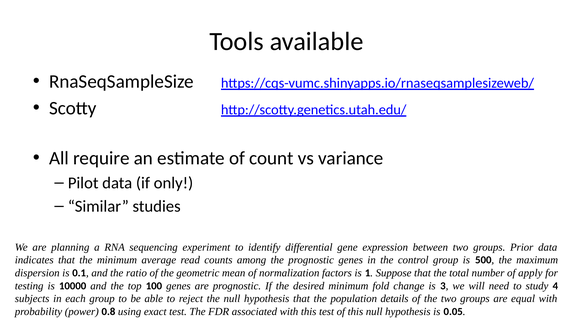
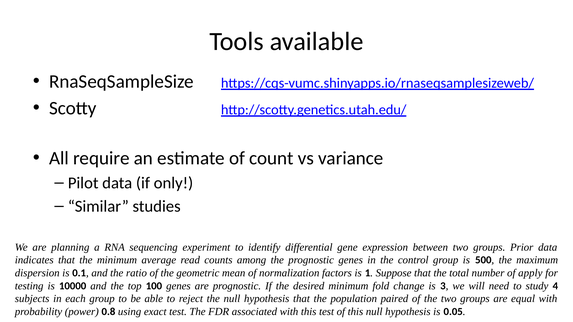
details: details -> paired (394, 299)
